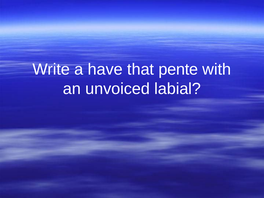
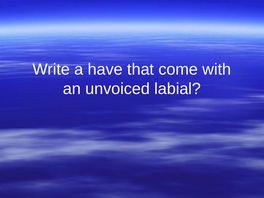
pente: pente -> come (178, 69)
